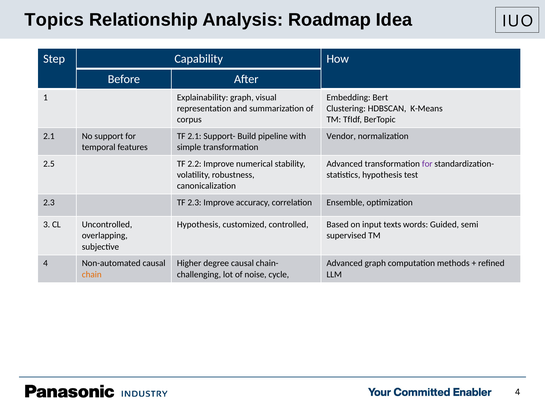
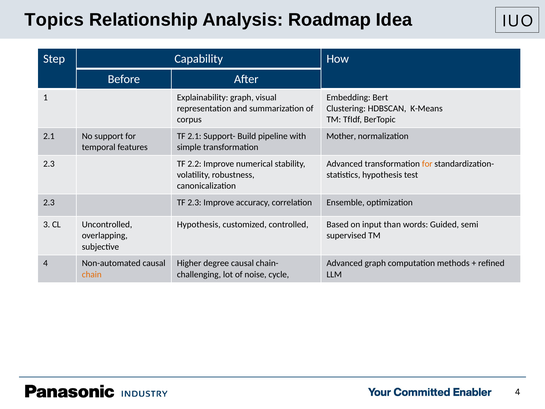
Vendor: Vendor -> Mother (341, 136)
2.5: 2.5 -> 2.3 (49, 164)
for colour: purple -> orange (427, 164)
texts: texts -> than (392, 224)
